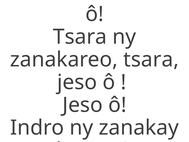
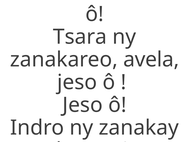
zanakareo tsara: tsara -> avela (151, 59)
